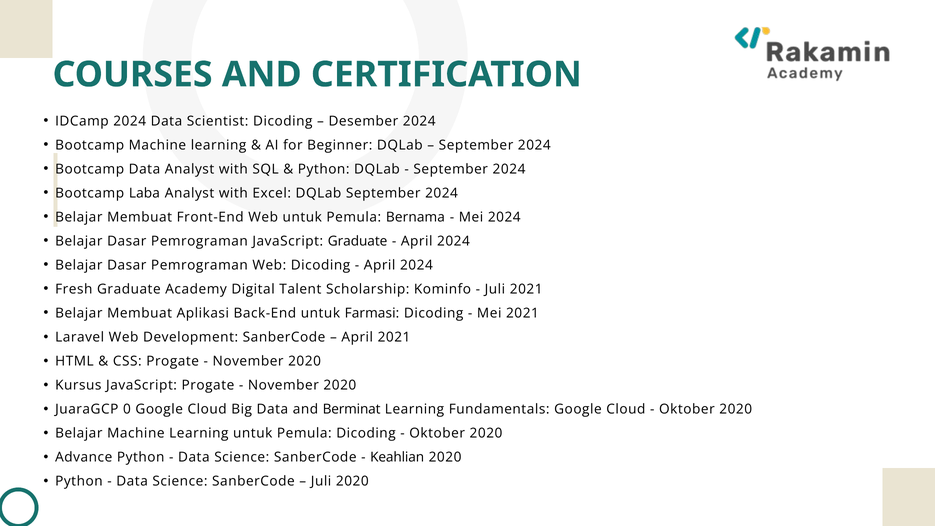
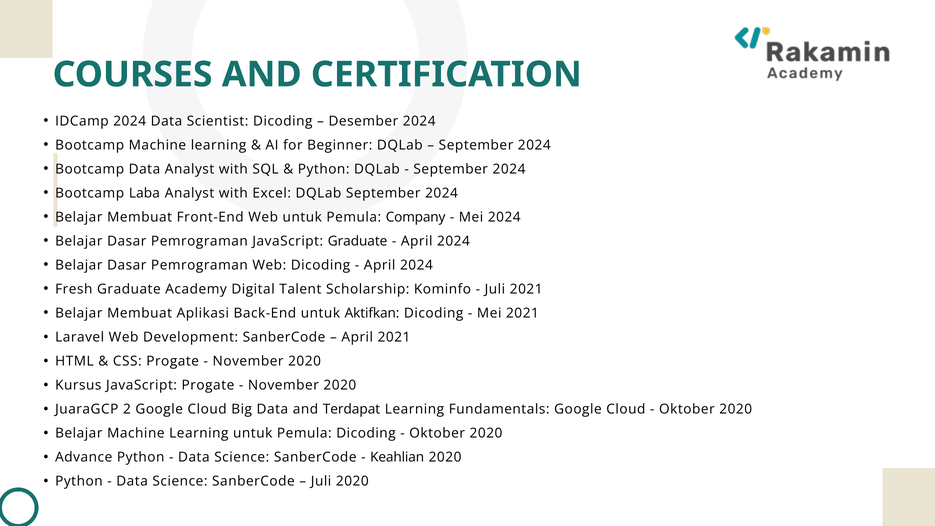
Bernama: Bernama -> Company (416, 217)
Farmasi: Farmasi -> Aktifkan (372, 313)
0: 0 -> 2 (127, 409)
Berminat: Berminat -> Terdapat (352, 409)
